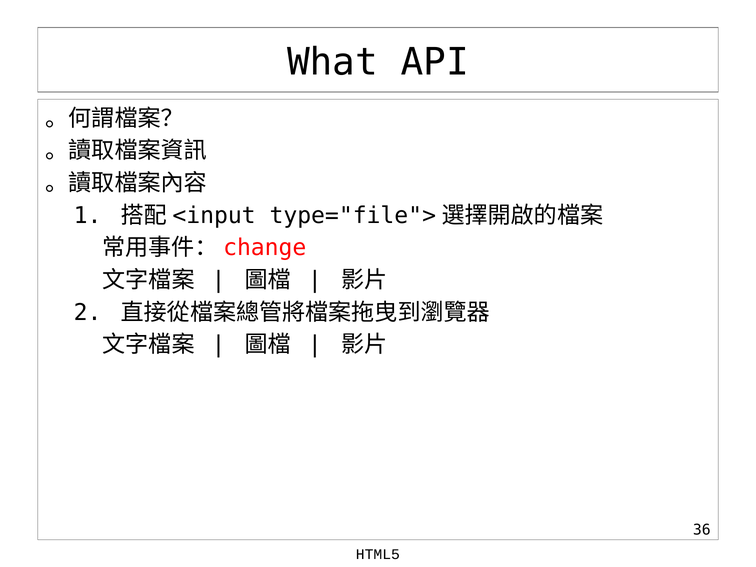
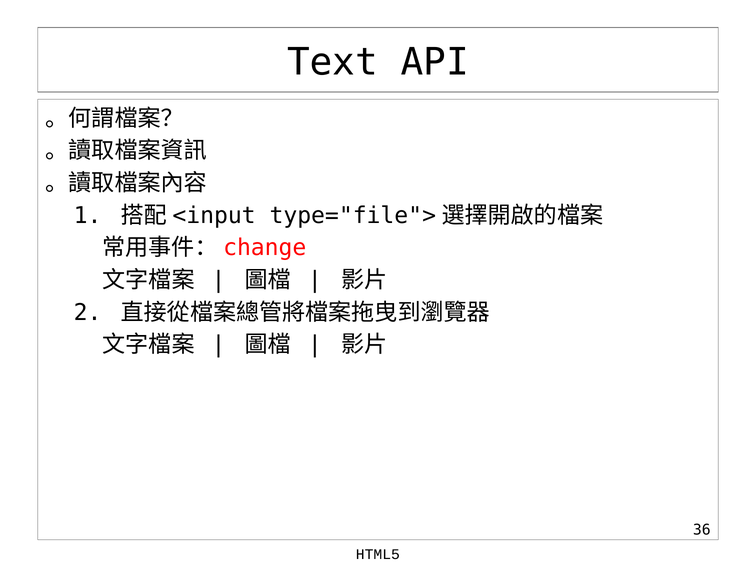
What: What -> Text (332, 62)
